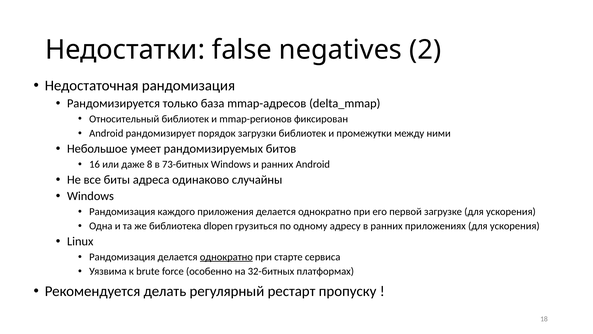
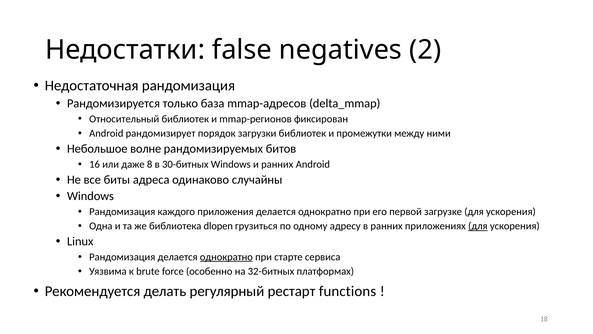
умеет: умеет -> волне (146, 149)
73-битных: 73-битных -> 30-битных (185, 164)
для underline: none -> present (478, 226)
пропуску: пропуску -> functions (347, 291)
